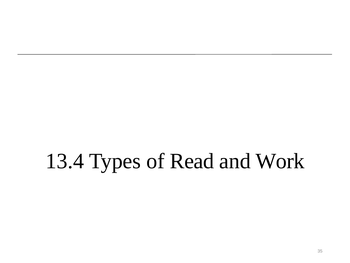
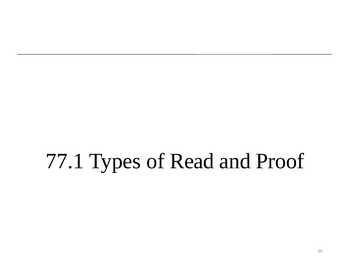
13.4: 13.4 -> 77.1 (65, 161)
Work: Work -> Proof (280, 161)
